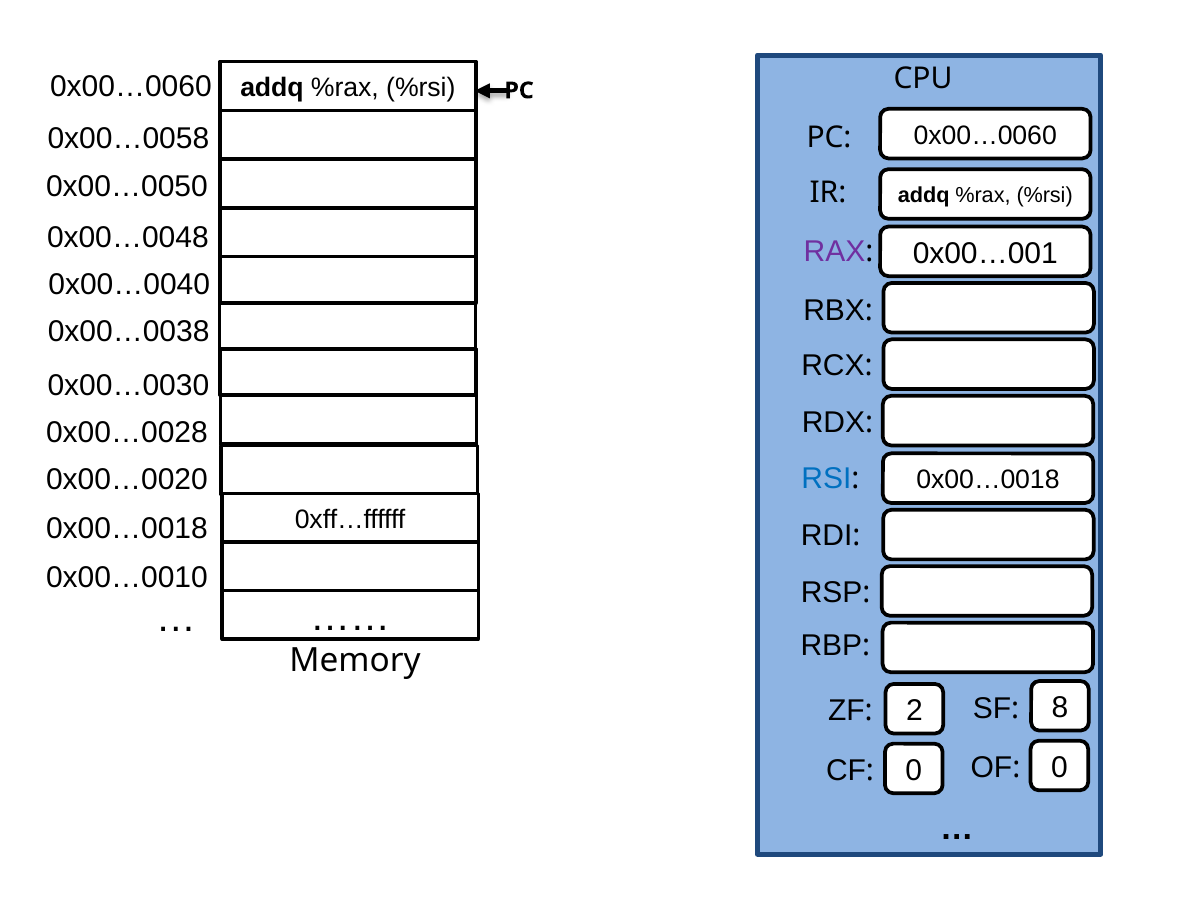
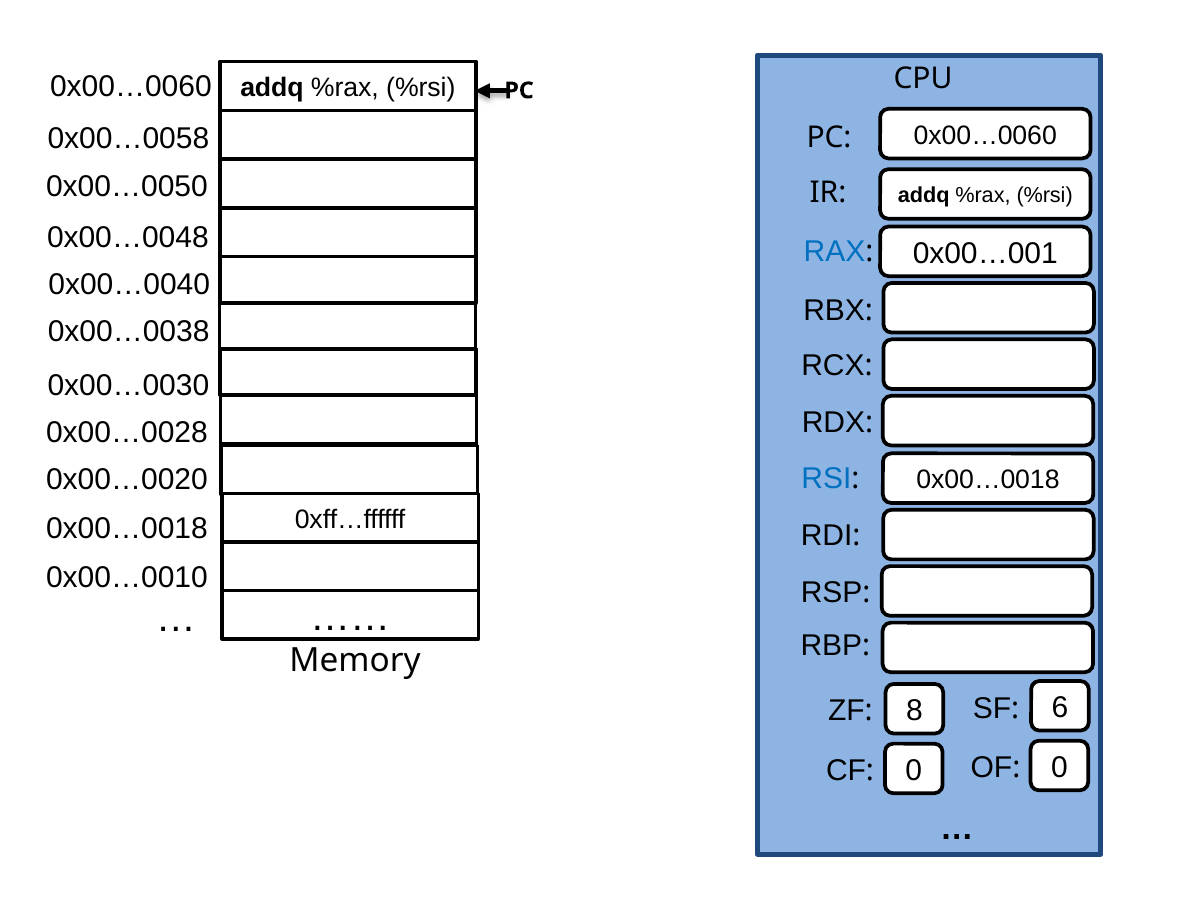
RAX colour: purple -> blue (835, 251)
2: 2 -> 8 (914, 711)
8: 8 -> 6 (1060, 708)
